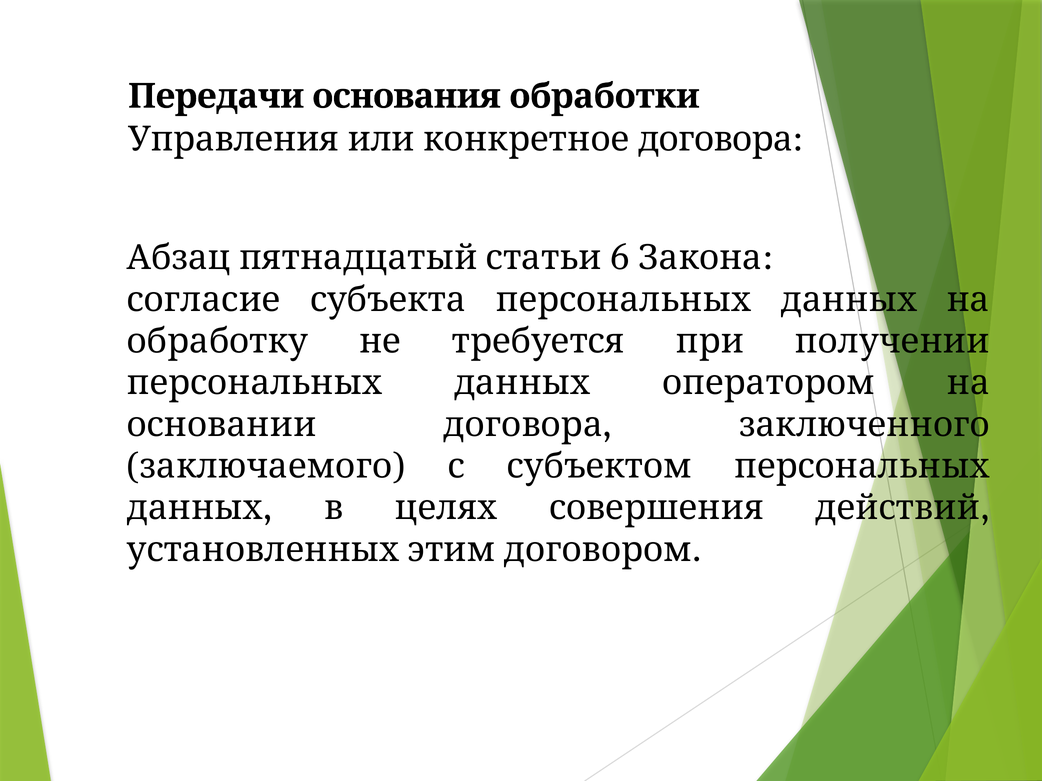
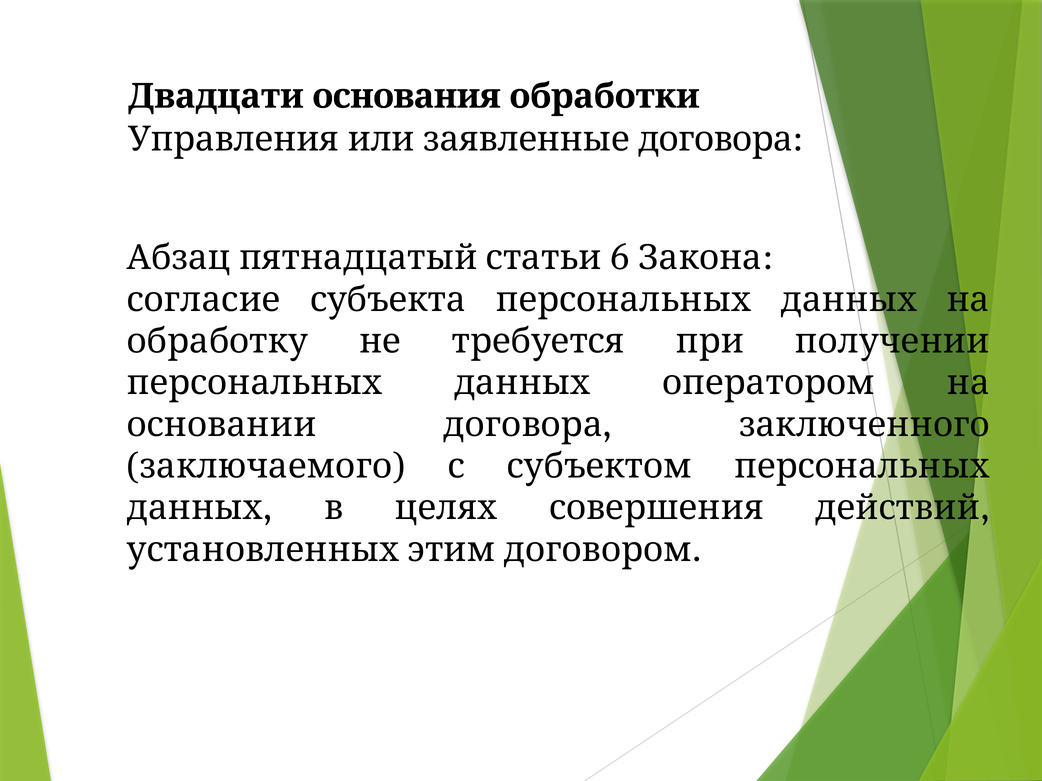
Передачи: Передачи -> Двадцати (216, 96)
конкретное: конкретное -> заявленные (527, 140)
